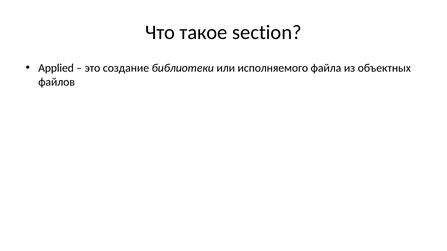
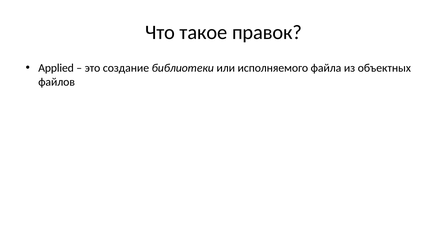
section: section -> правок (267, 32)
